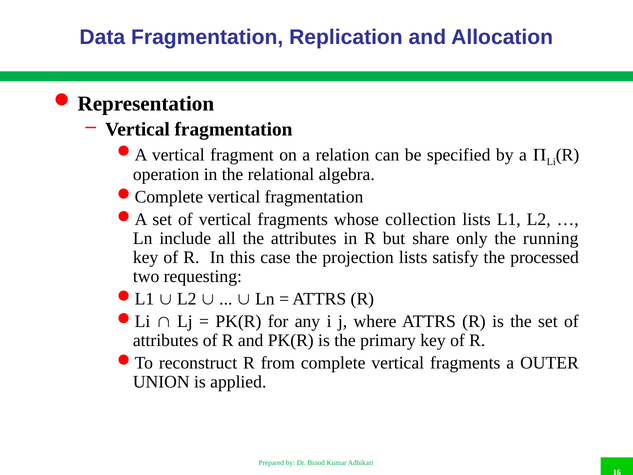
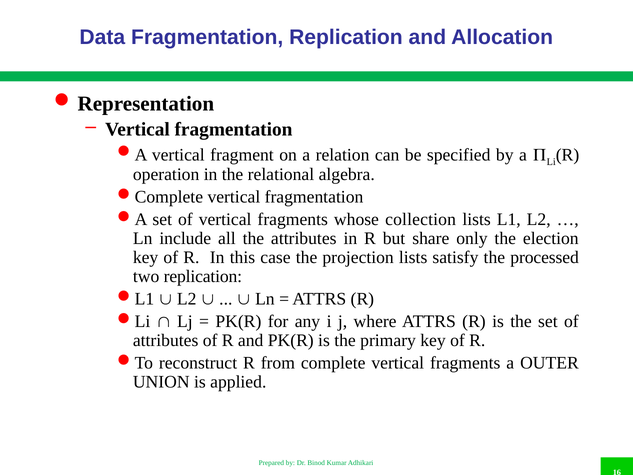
running: running -> election (551, 238)
two requesting: requesting -> replication (203, 276)
